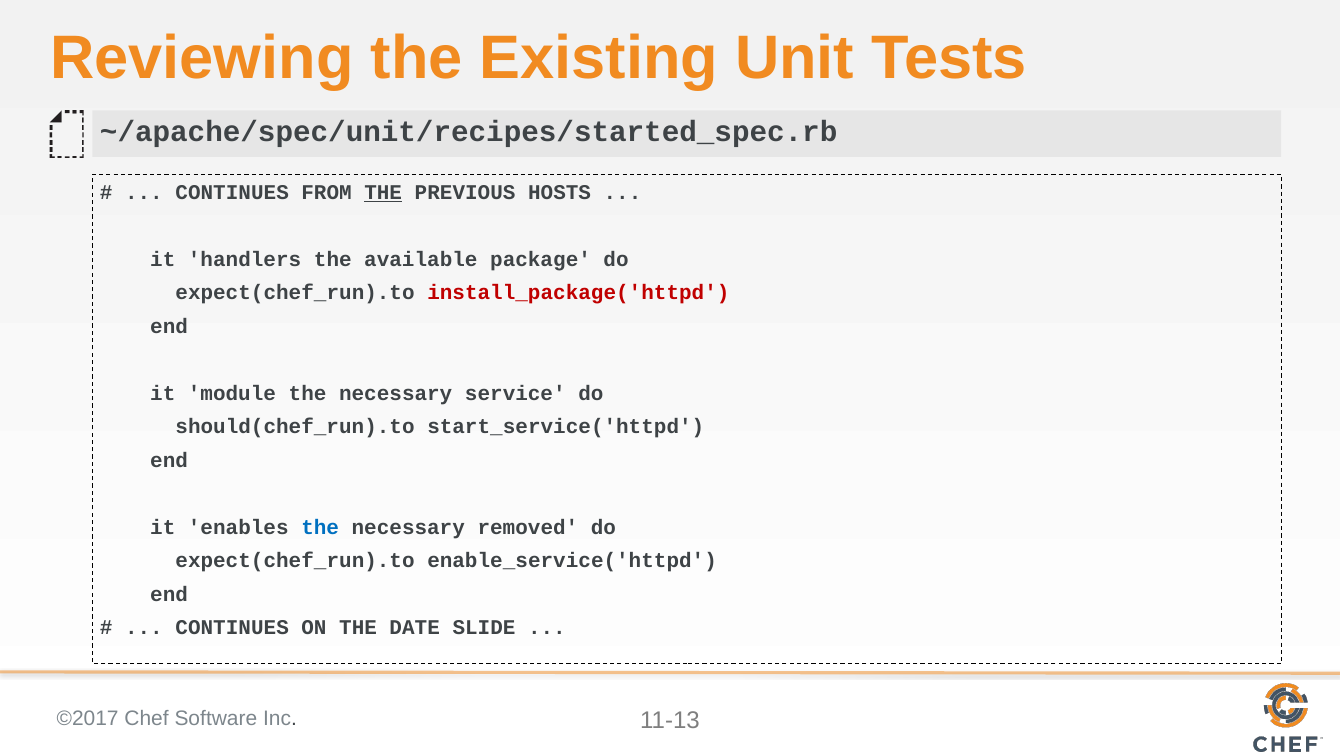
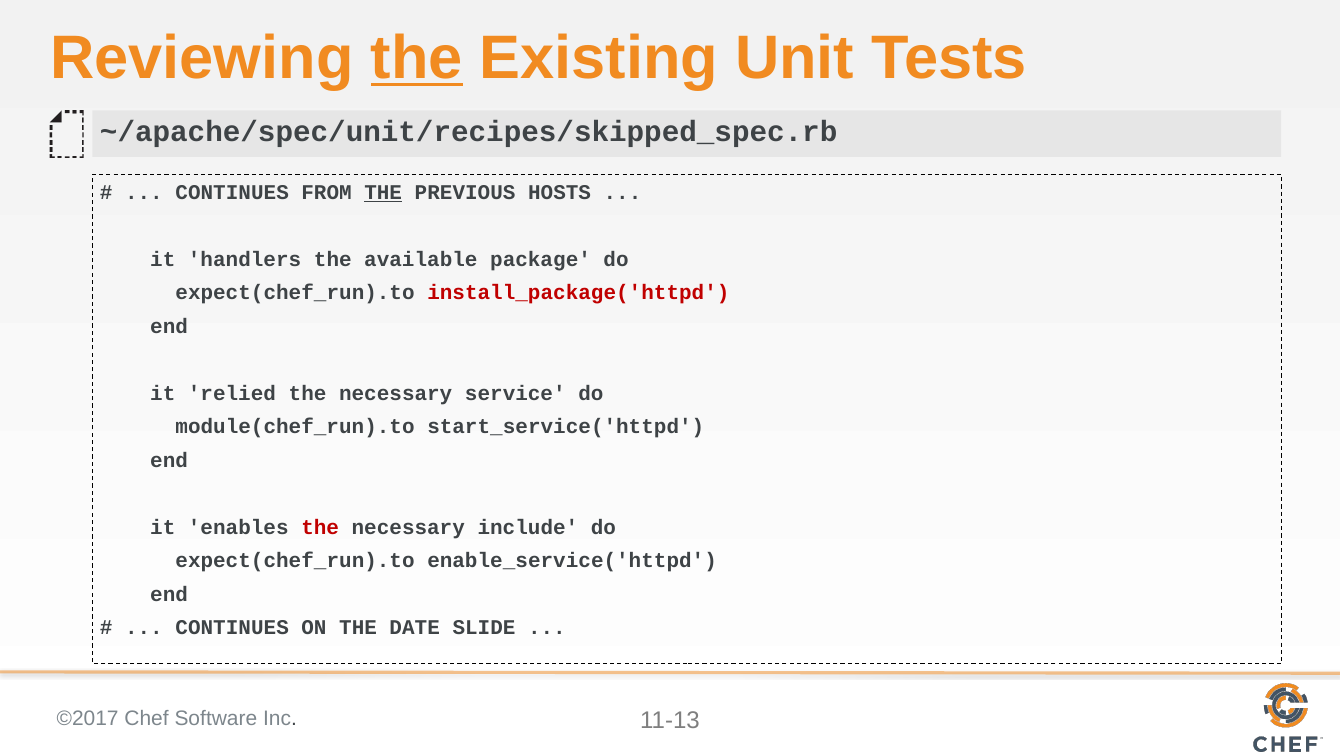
the underline: none -> present (417, 58)
~/apache/spec/unit/recipes/started_spec.rb: ~/apache/spec/unit/recipes/started_spec.rb -> ~/apache/spec/unit/recipes/skipped_spec.rb (469, 132)
module: module -> relied (232, 393)
should(chef_run).to: should(chef_run).to -> module(chef_run).to (295, 427)
the colour: blue -> red (320, 527)
removed: removed -> include (528, 527)
